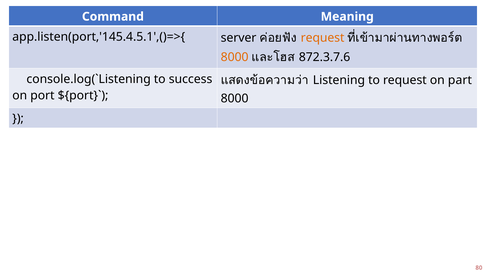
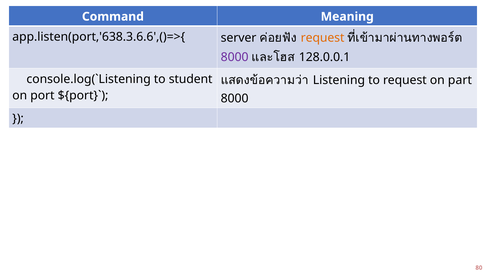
app.listen(port,'145.4.5.1',()=>{: app.listen(port,'145.4.5.1',()=>{ -> app.listen(port,'638.3.6.6',()=>{ (99, 37)
8000 colour: orange -> purple (235, 57)
872.3.7.6: 872.3.7.6 -> 128.0.0.1 (325, 57)
success: success -> student (191, 79)
